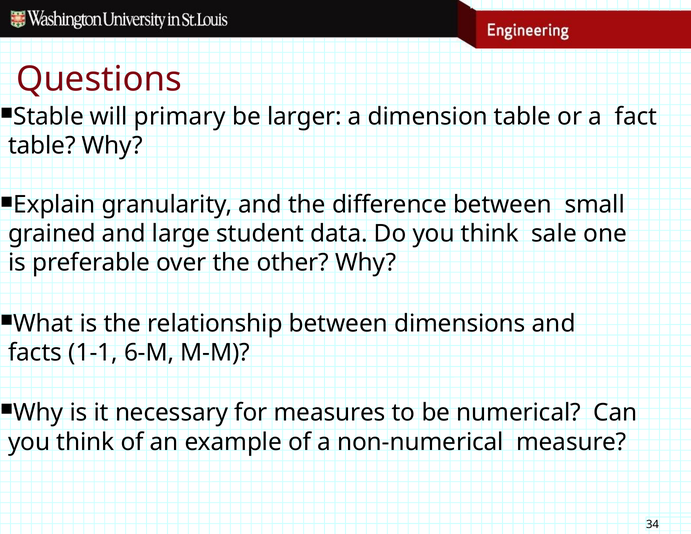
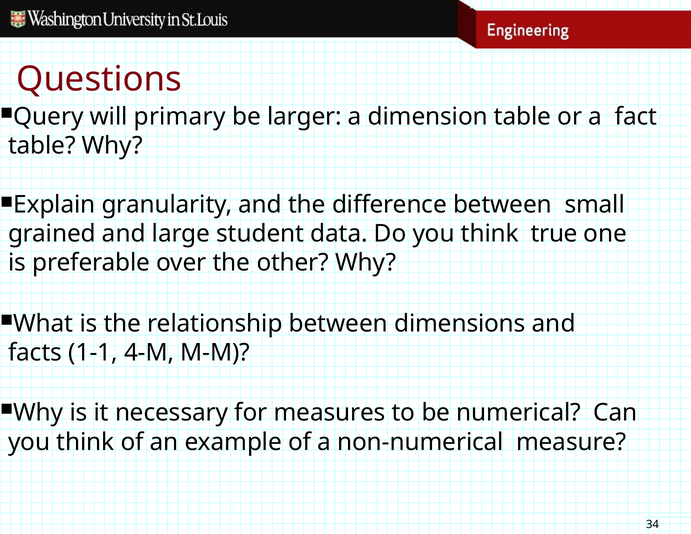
Stable: Stable -> Query (49, 117)
sale: sale -> true (554, 234)
6-M: 6-M -> 4-M (149, 353)
